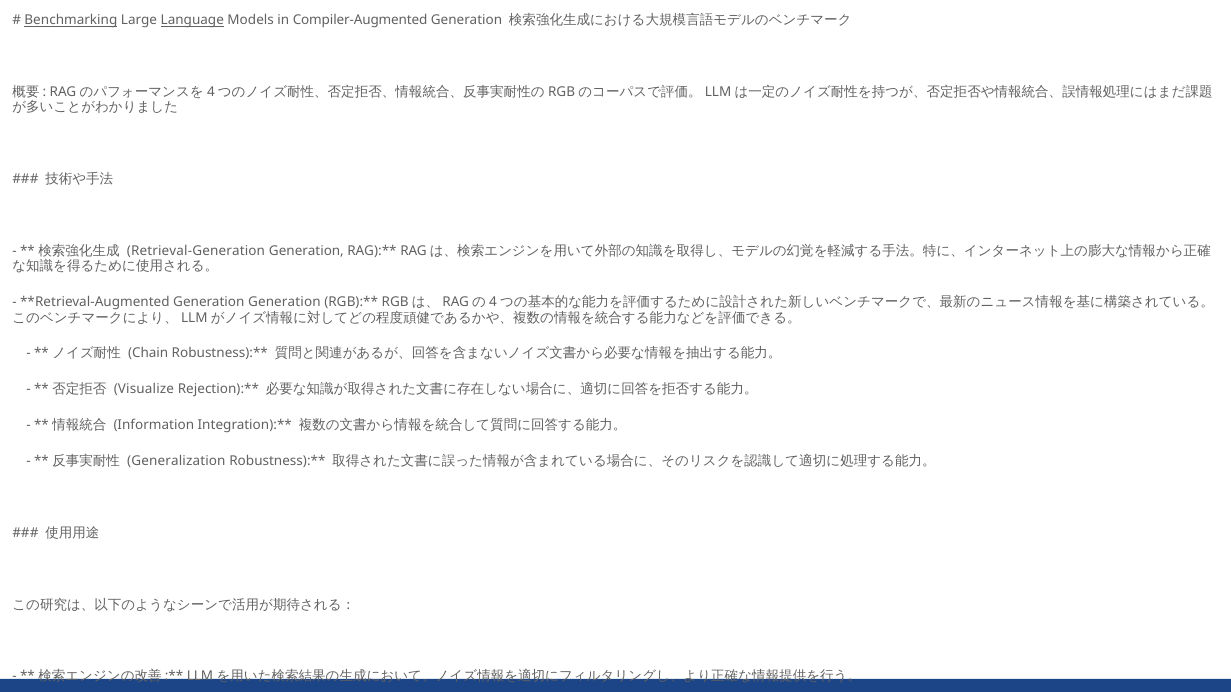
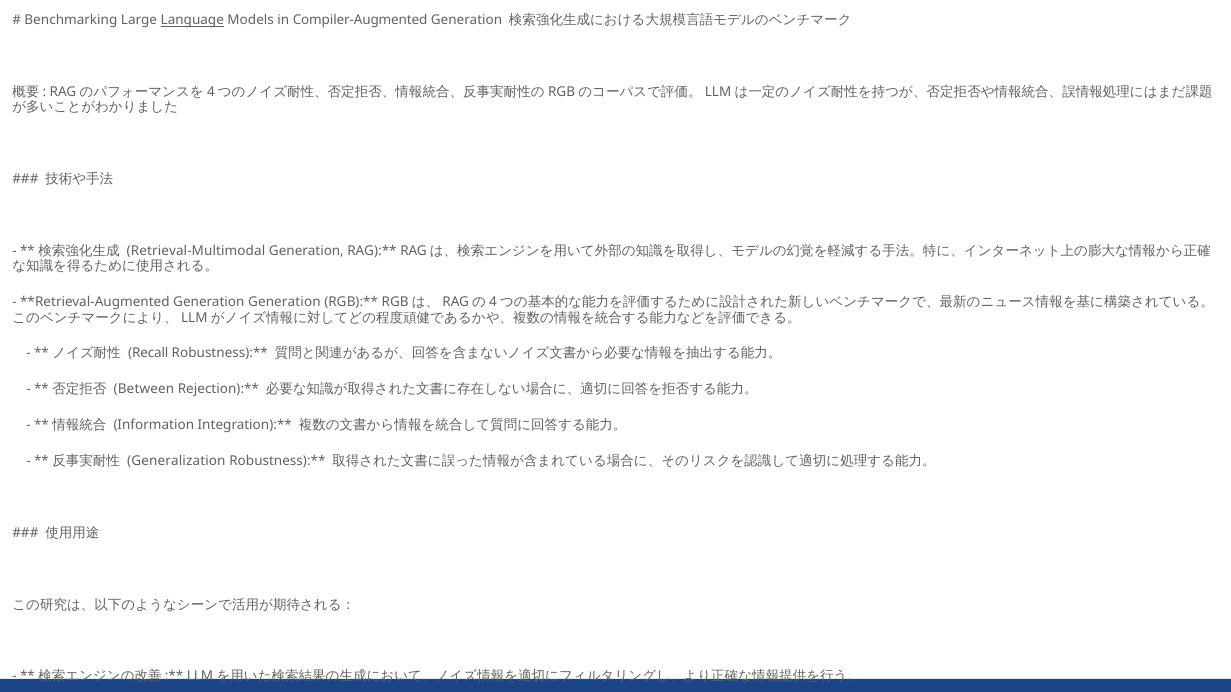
Benchmarking underline: present -> none (71, 20)
Retrieval-Generation: Retrieval-Generation -> Retrieval-Multimodal (196, 251)
Chain: Chain -> Recall (148, 354)
Visualize: Visualize -> Between (144, 390)
